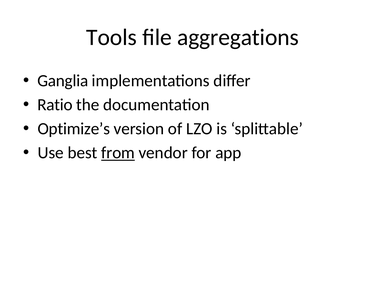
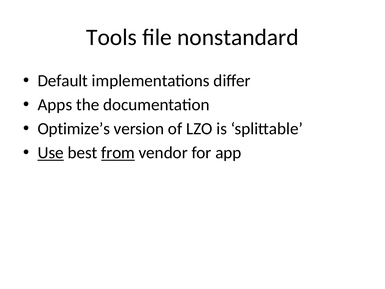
aggregations: aggregations -> nonstandard (238, 37)
Ganglia: Ganglia -> Default (63, 81)
Ratio: Ratio -> Apps (55, 105)
Use underline: none -> present (51, 153)
